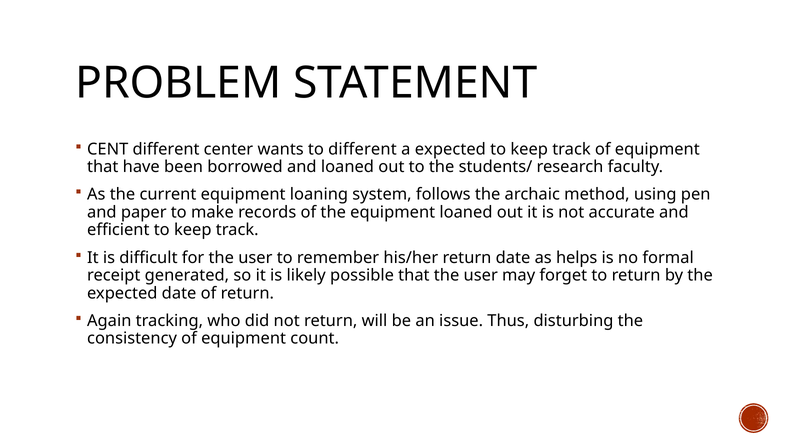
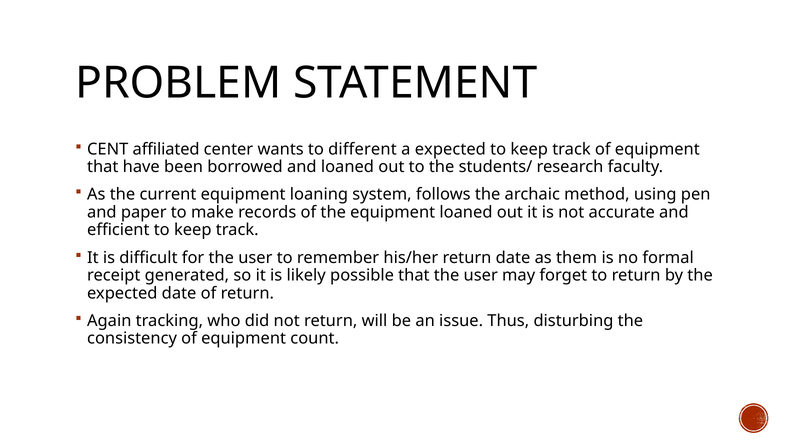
CENT different: different -> affiliated (166, 149)
helps: helps -> them (577, 258)
